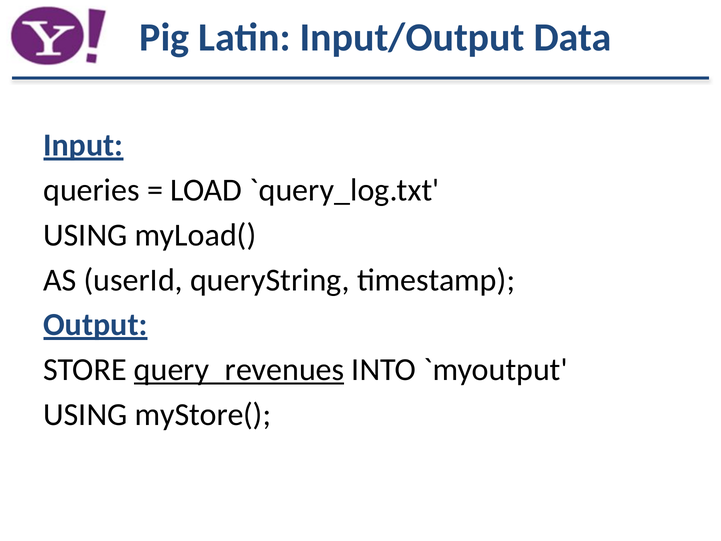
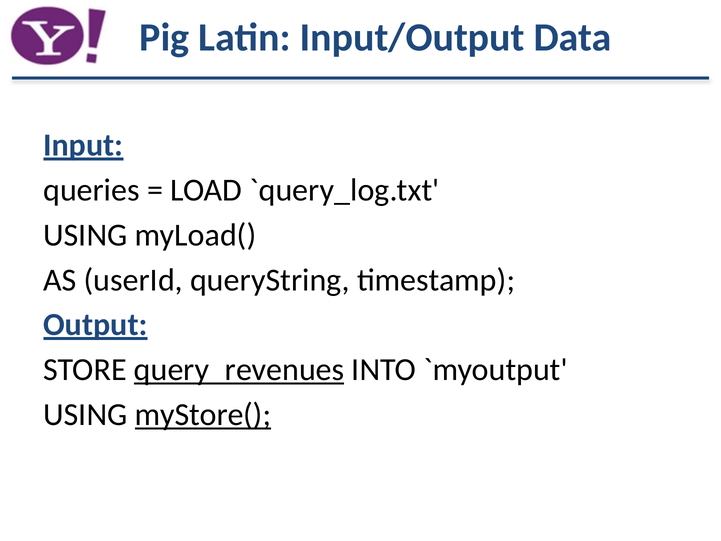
myStore( underline: none -> present (203, 415)
